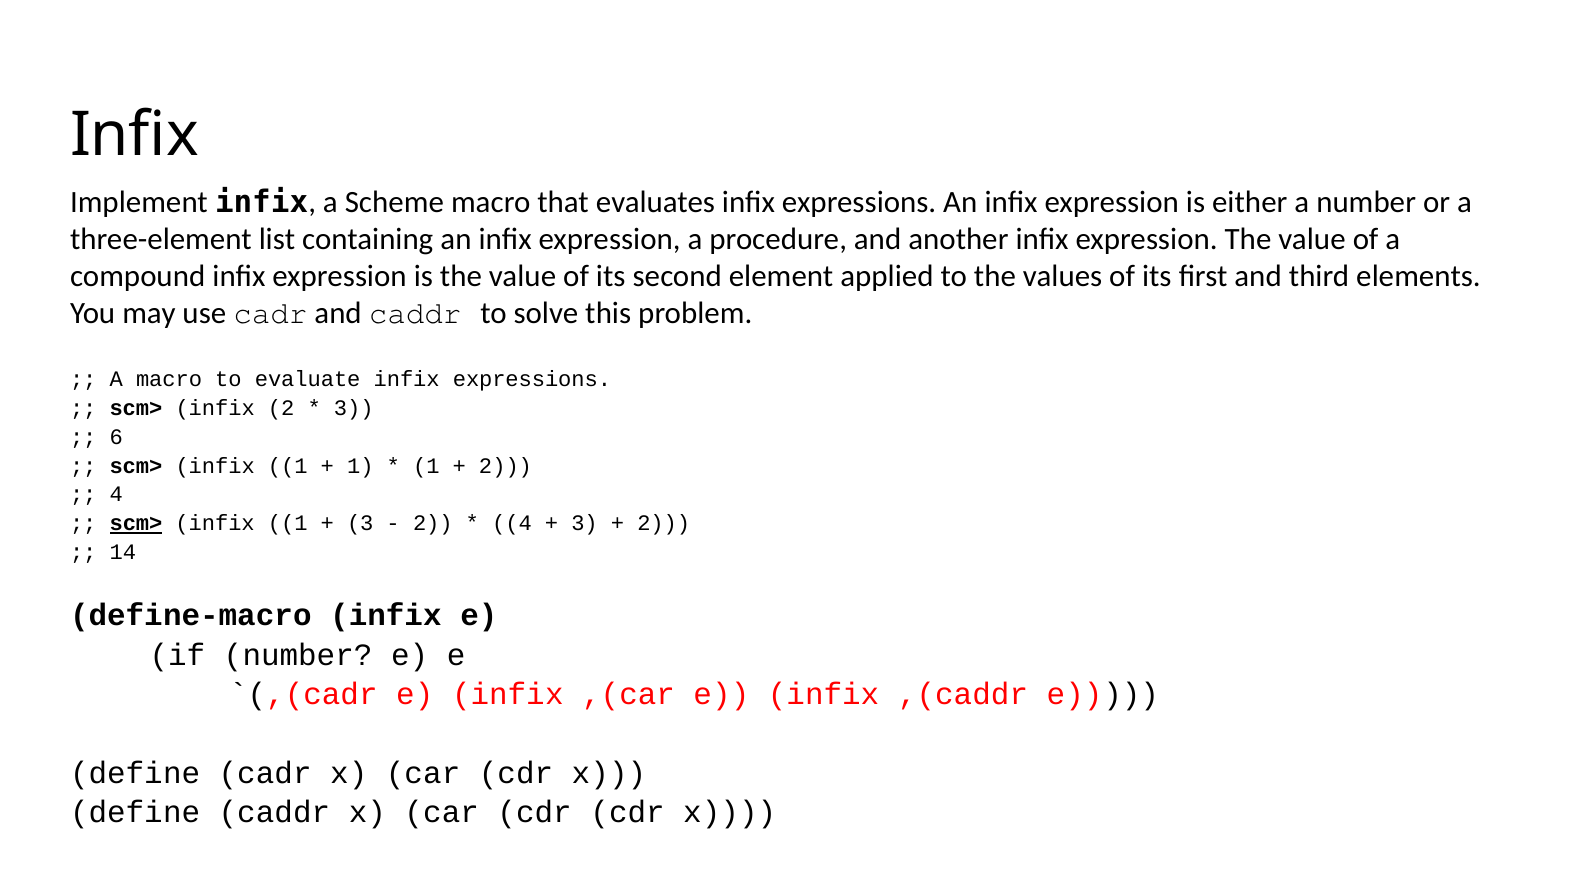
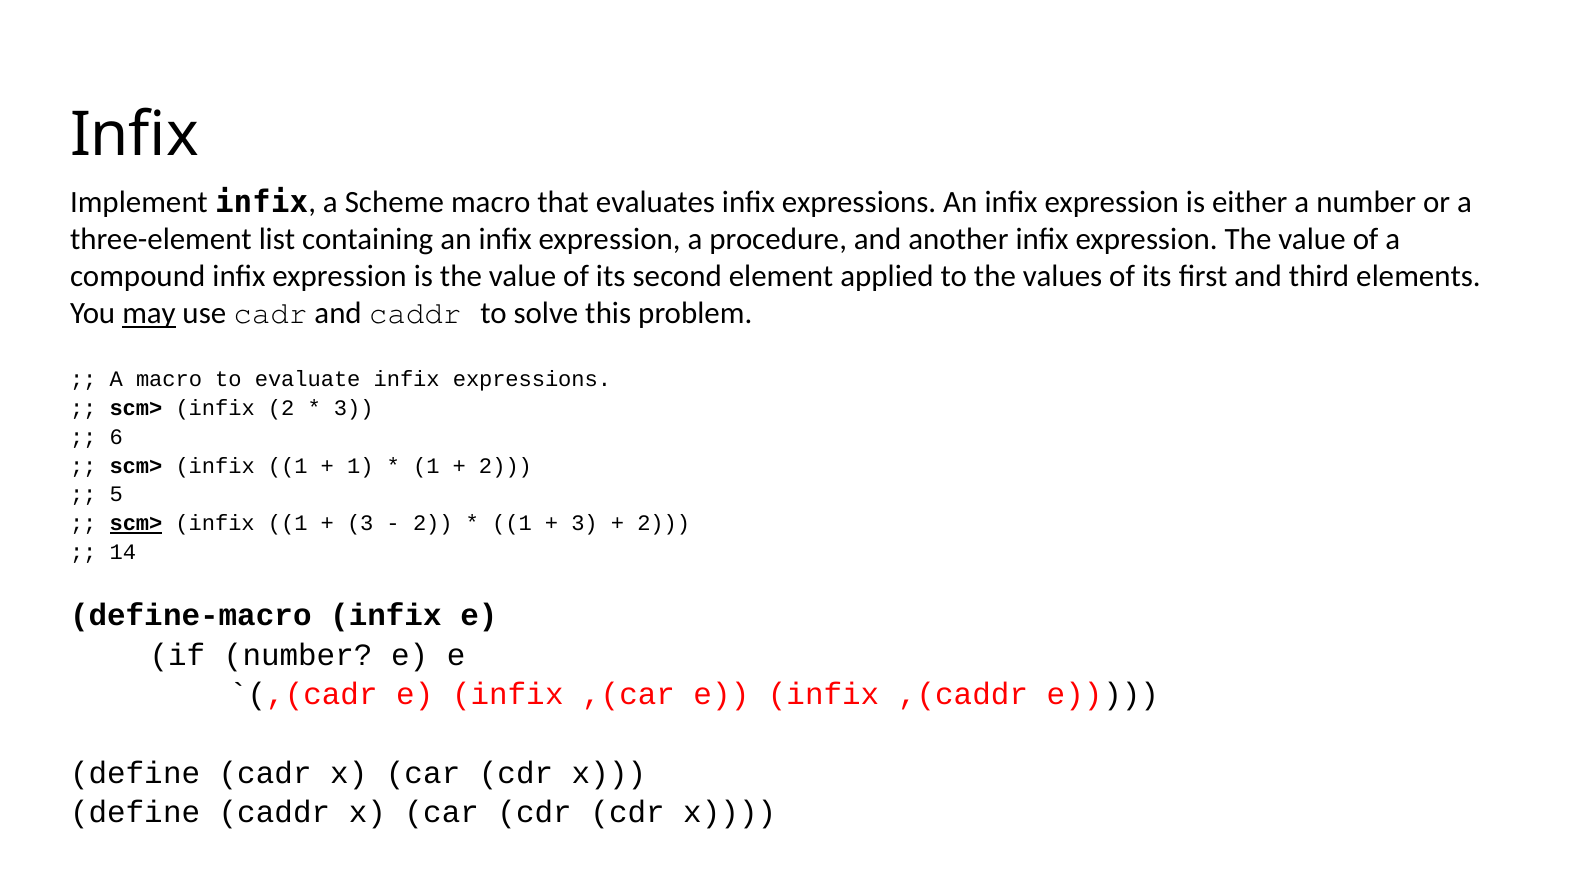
may underline: none -> present (149, 313)
4: 4 -> 5 (116, 494)
4: 4 -> 1 (512, 523)
